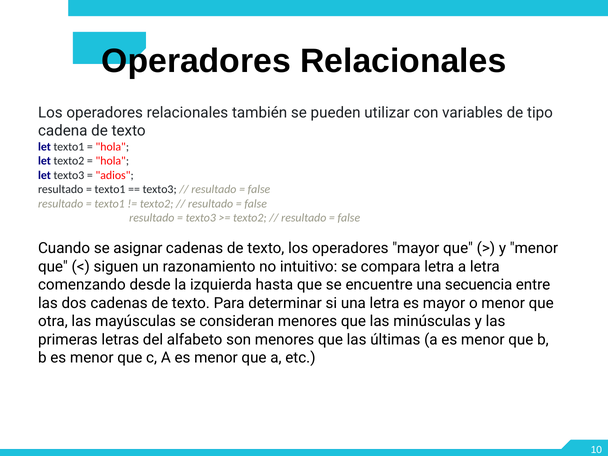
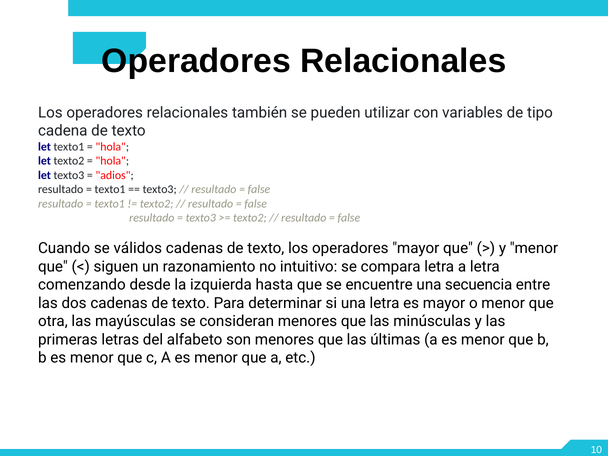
asignar: asignar -> válidos (138, 248)
